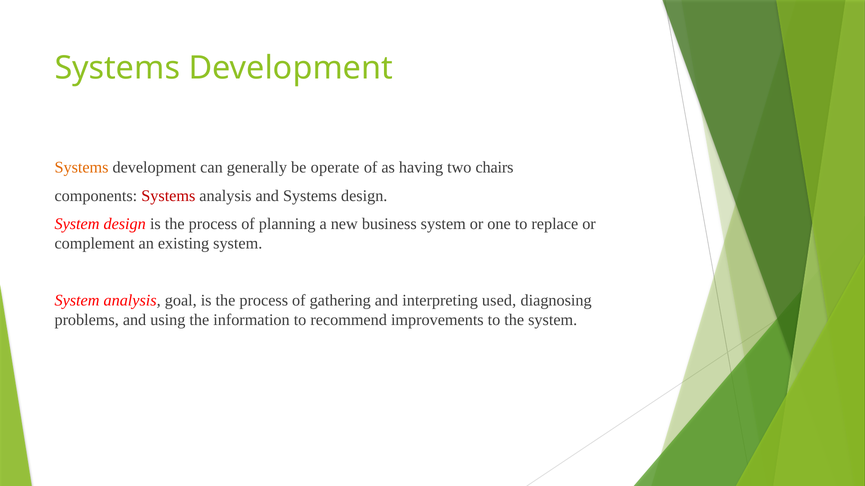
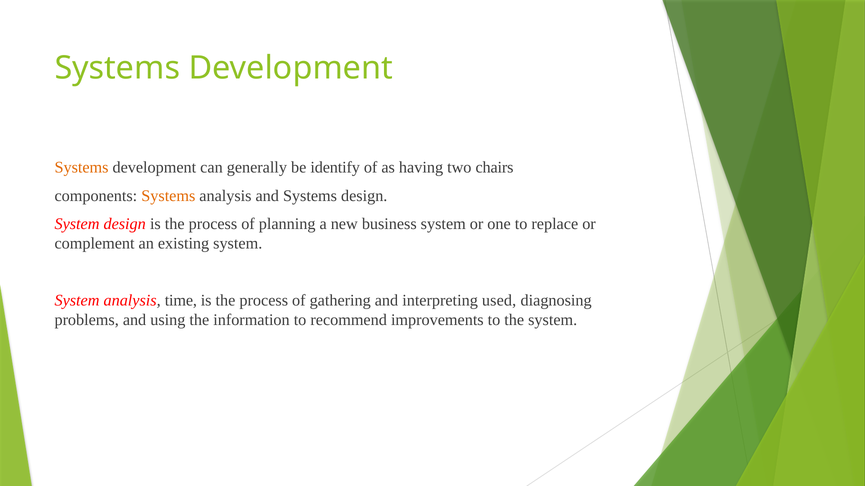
operate: operate -> identify (335, 167)
Systems colour: red -> orange (168, 196)
goal: goal -> time (181, 301)
